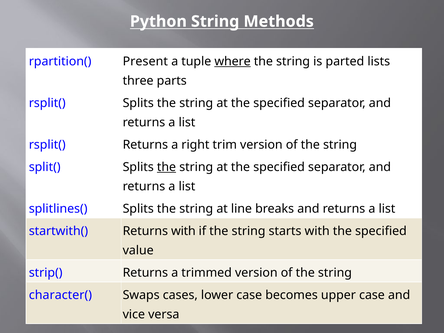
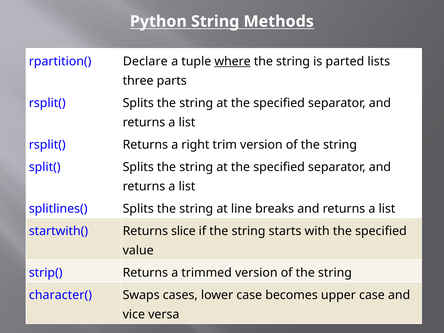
Present: Present -> Declare (145, 61)
the underline: present -> none (167, 167)
Returns with: with -> slice (183, 231)
